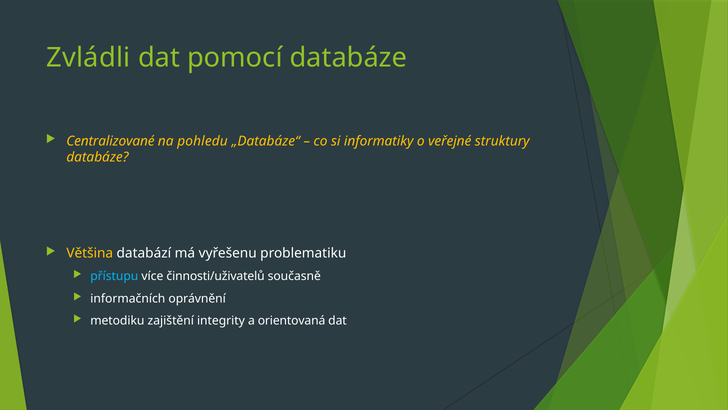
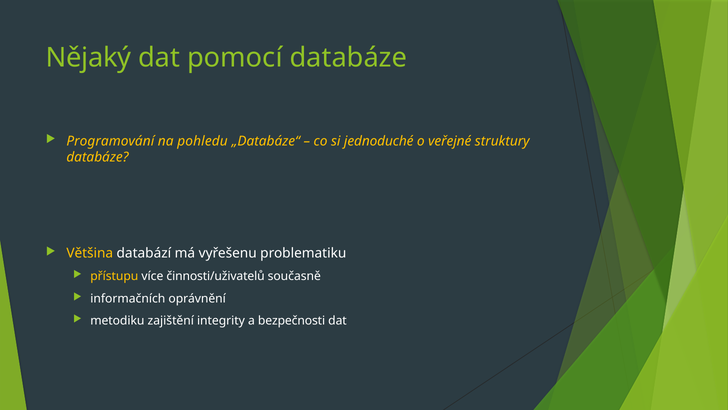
Zvládli: Zvládli -> Nějaký (89, 57)
Centralizované: Centralizované -> Programování (110, 141)
informatiky: informatiky -> jednoduché (379, 141)
přístupu colour: light blue -> yellow (114, 276)
orientovaná: orientovaná -> bezpečnosti (292, 320)
